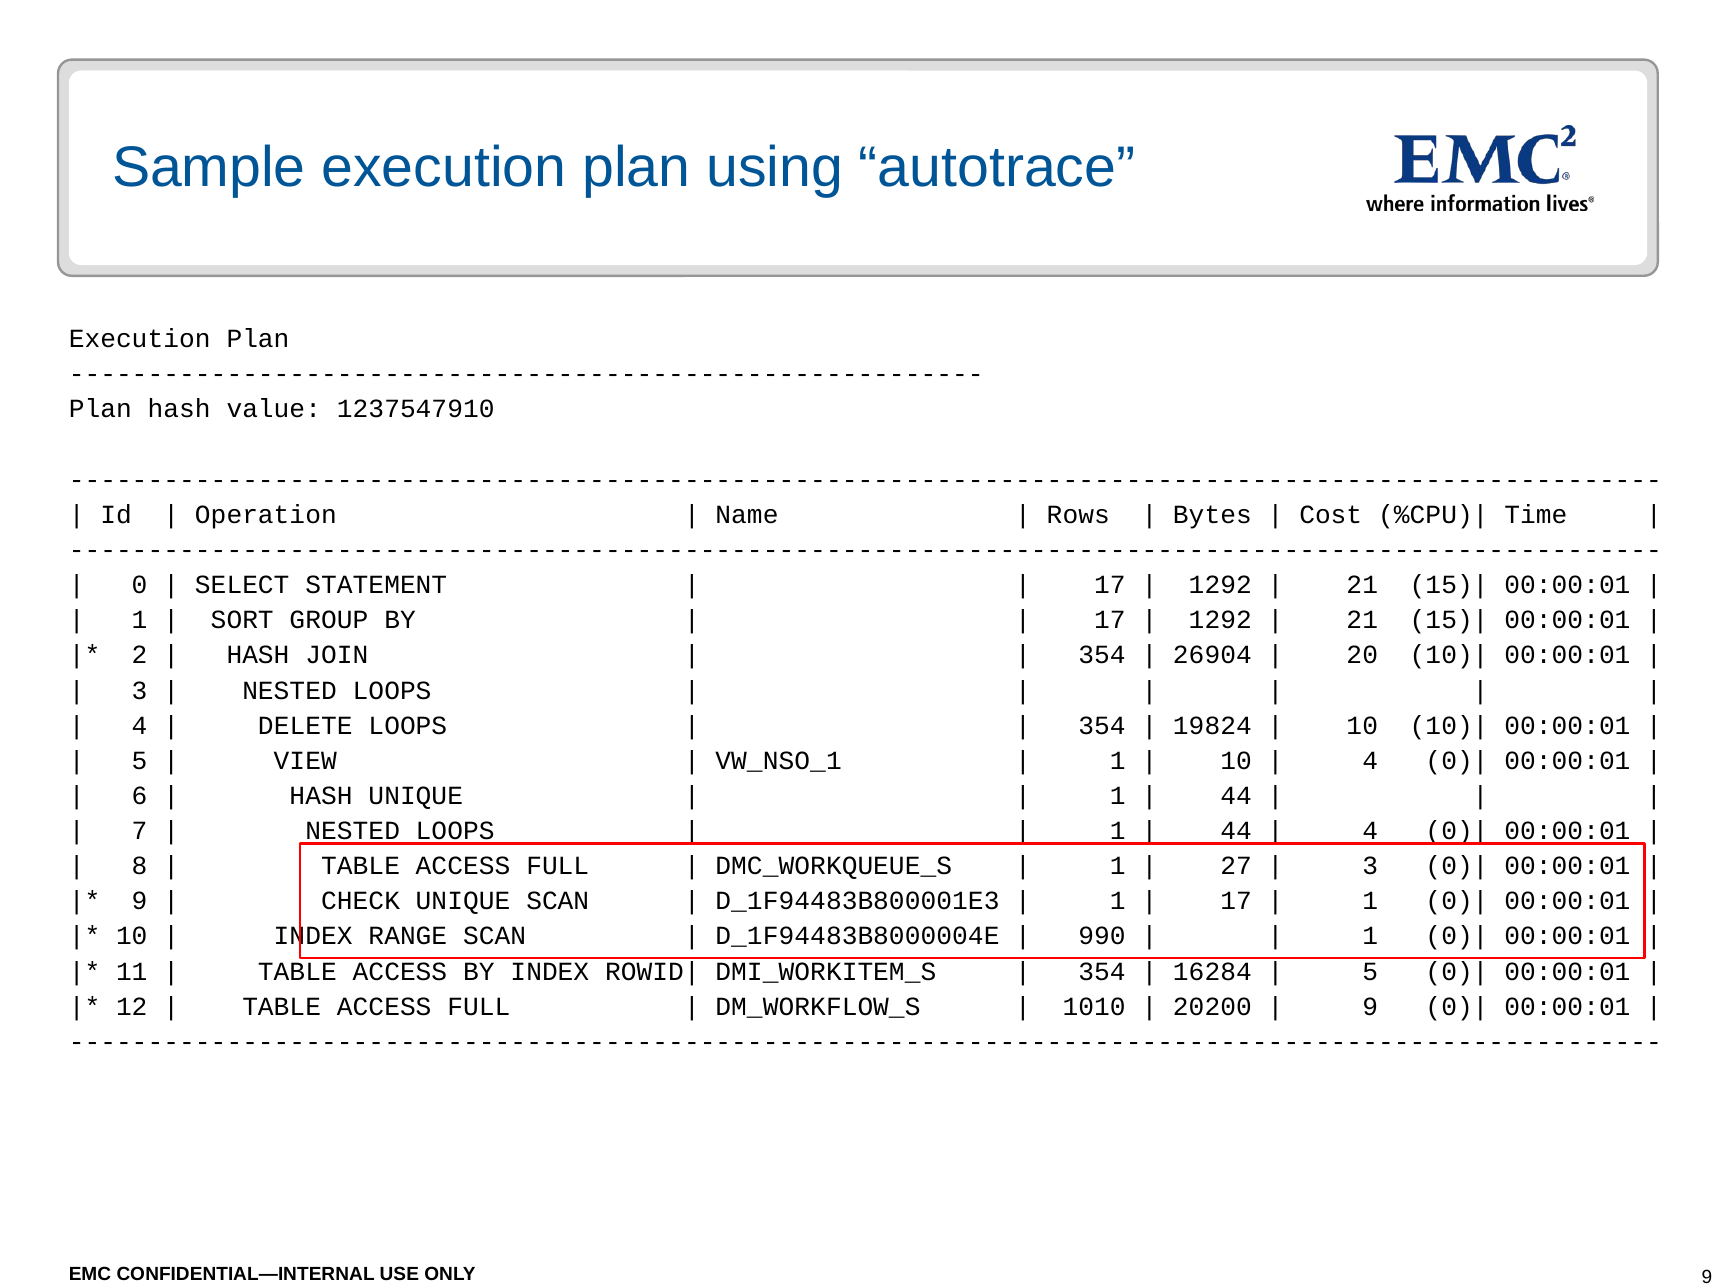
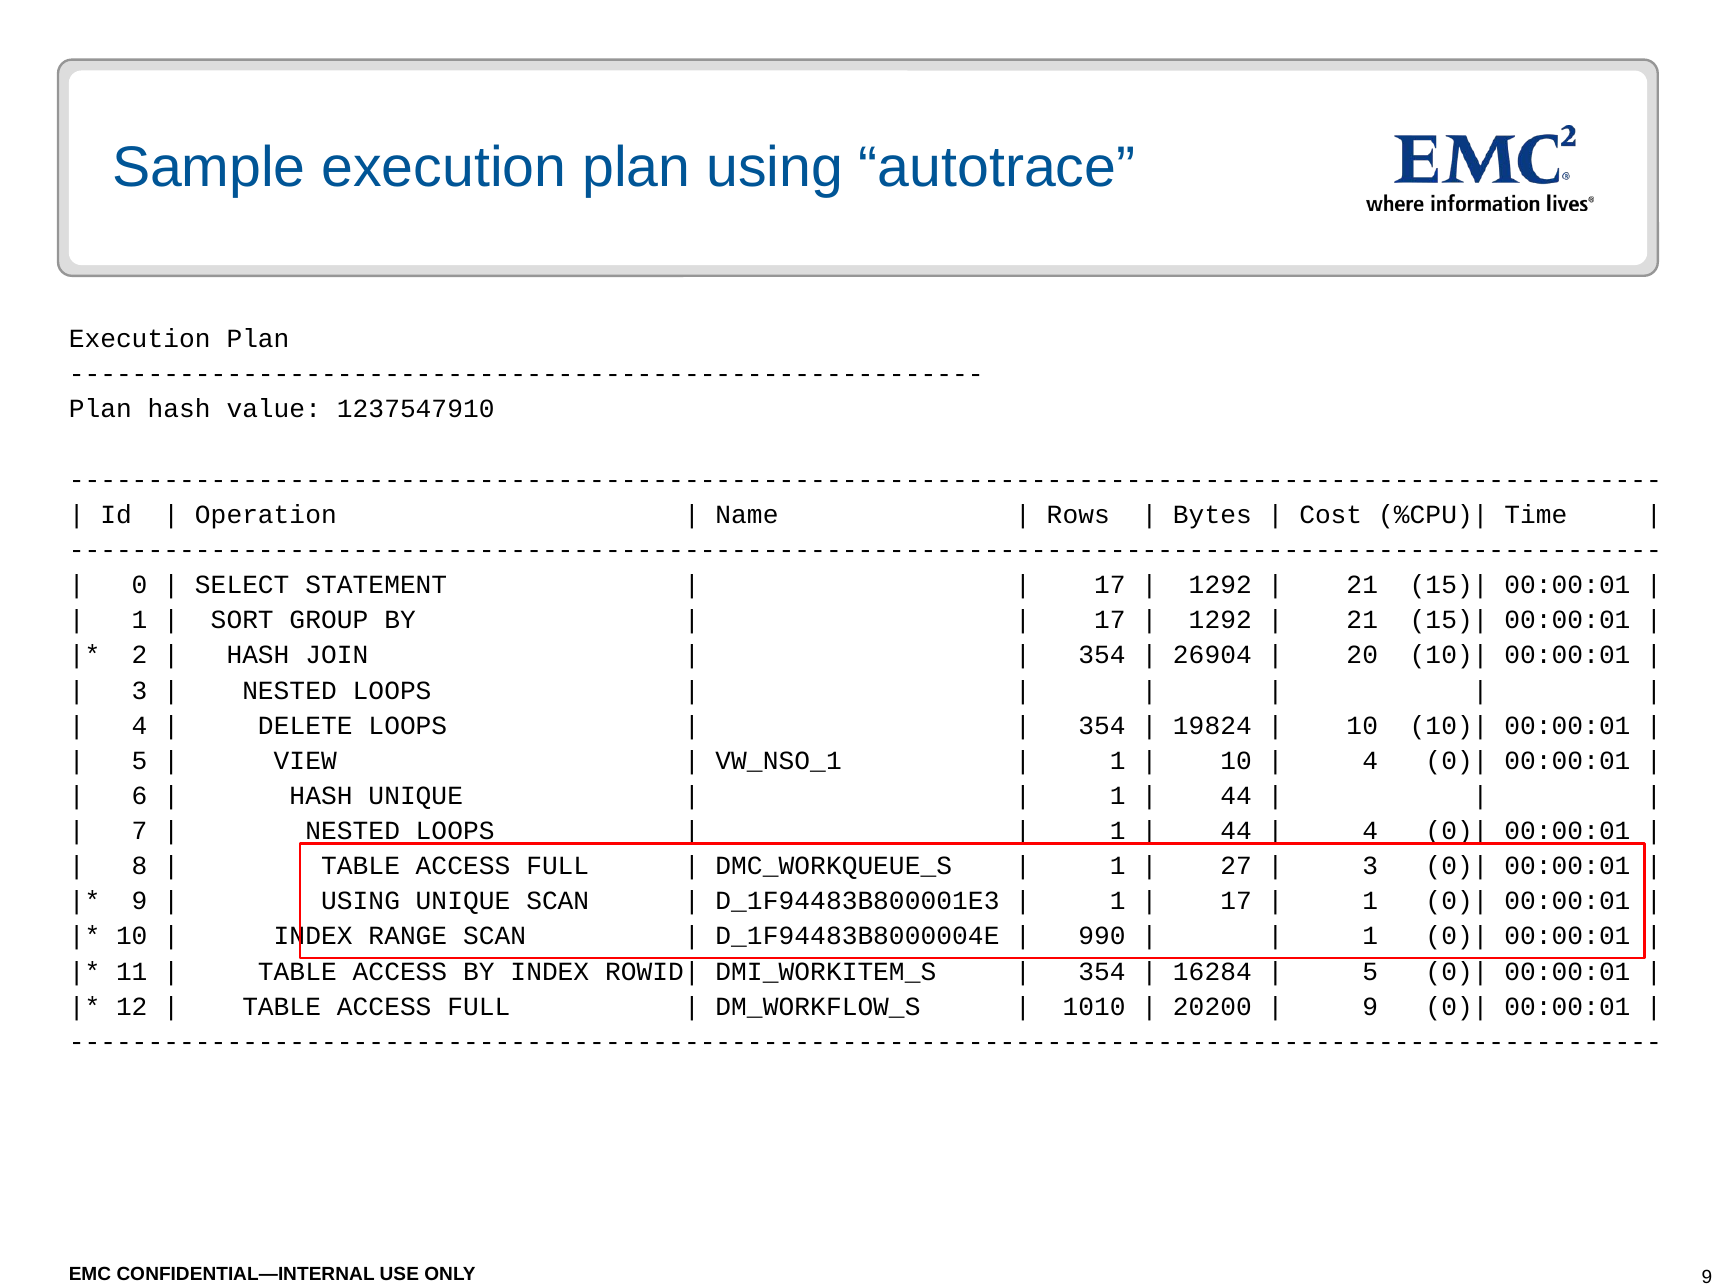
CHECK: CHECK -> USING (361, 901)
